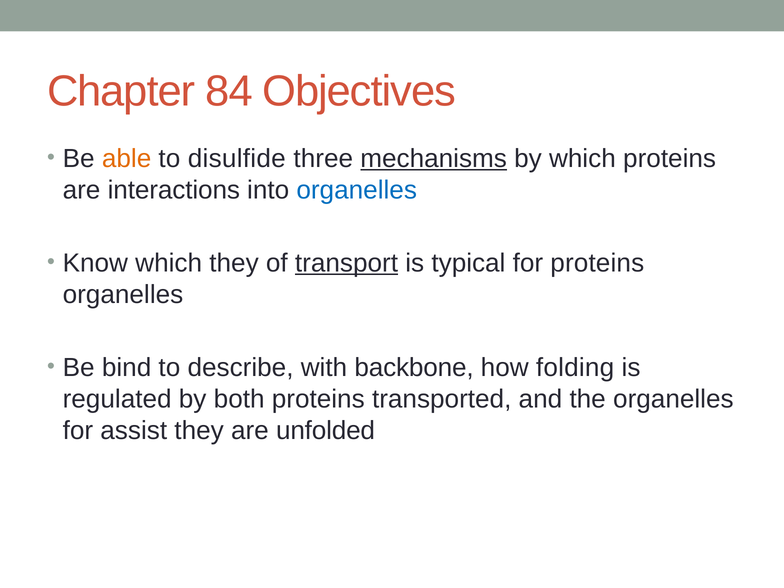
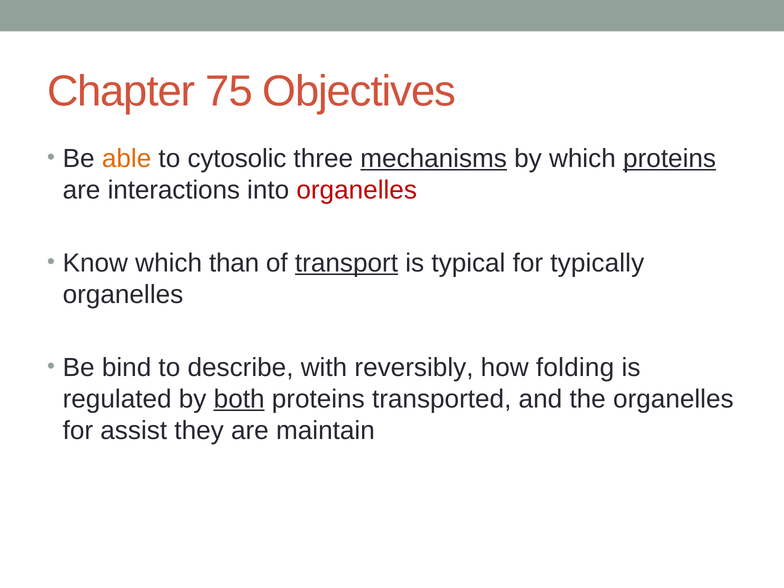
84: 84 -> 75 (229, 91)
disulfide: disulfide -> cytosolic (237, 159)
proteins underline: none -> present (670, 159)
organelles colour: blue -> red (357, 190)
which they: they -> than (234, 263)
for proteins: proteins -> typically (597, 263)
backbone: backbone -> reversibly (414, 368)
both underline: none -> present (239, 399)
unfolded: unfolded -> maintain (325, 430)
